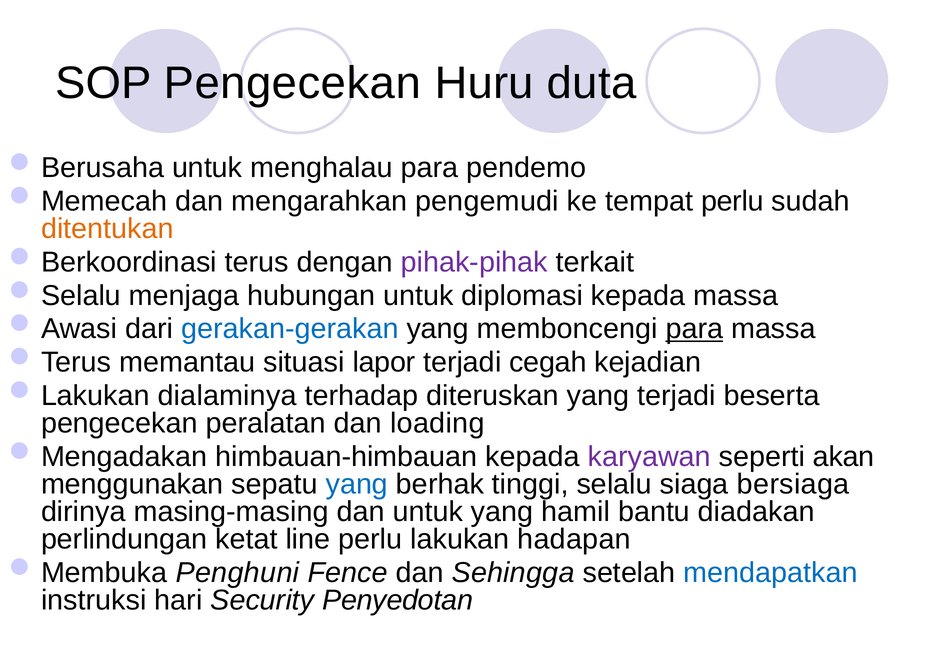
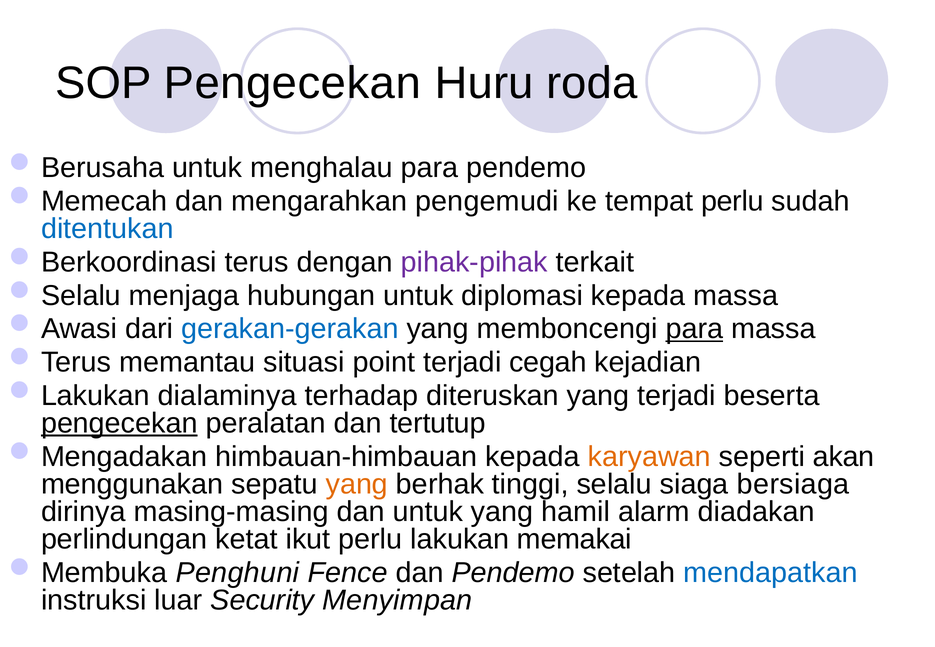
duta: duta -> roda (592, 83)
ditentukan colour: orange -> blue (107, 229)
lapor: lapor -> point (384, 362)
pengecekan underline: none -> present (119, 423)
loading: loading -> tertutup (438, 423)
karyawan colour: purple -> orange (649, 457)
yang colour: blue -> orange (357, 484)
bantu: bantu -> alarm (654, 512)
line: line -> ikut (308, 540)
hadapan: hadapan -> memakai (574, 540)
dan Sehingga: Sehingga -> Pendemo (513, 573)
hari: hari -> luar (178, 601)
Penyedotan: Penyedotan -> Menyimpan (397, 601)
